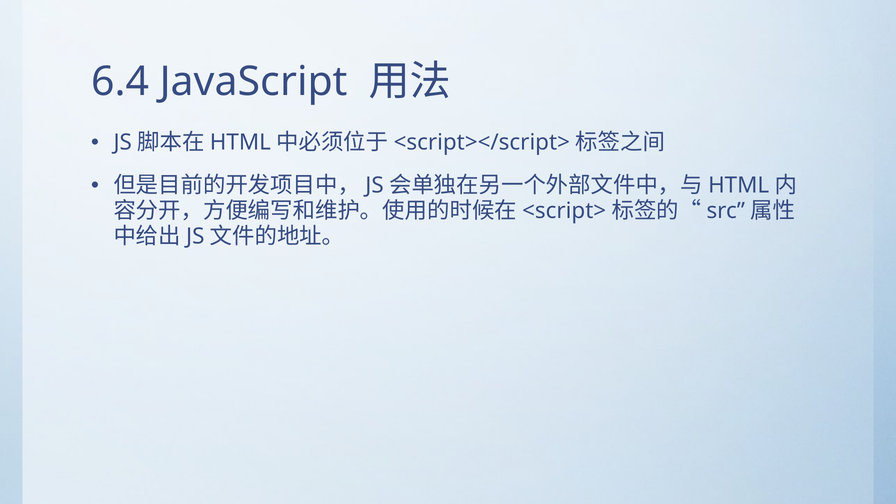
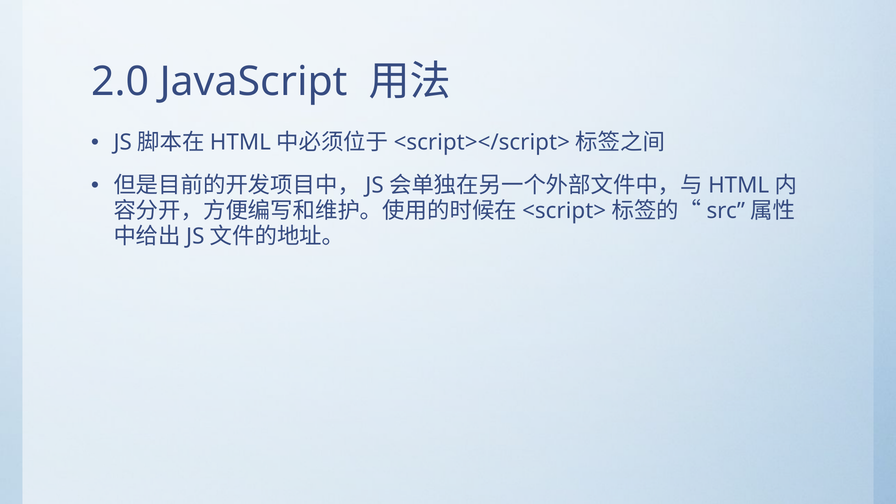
6.4: 6.4 -> 2.0 (120, 82)
